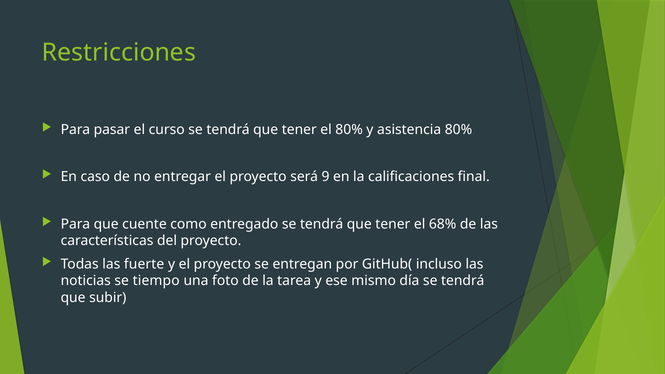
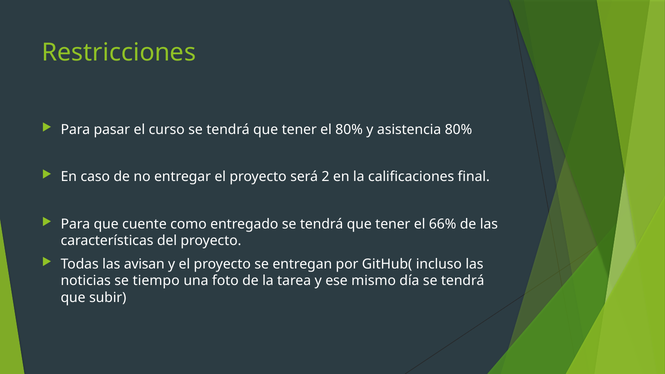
9: 9 -> 2 (325, 177)
68%: 68% -> 66% (443, 224)
fuerte: fuerte -> avisan (144, 264)
